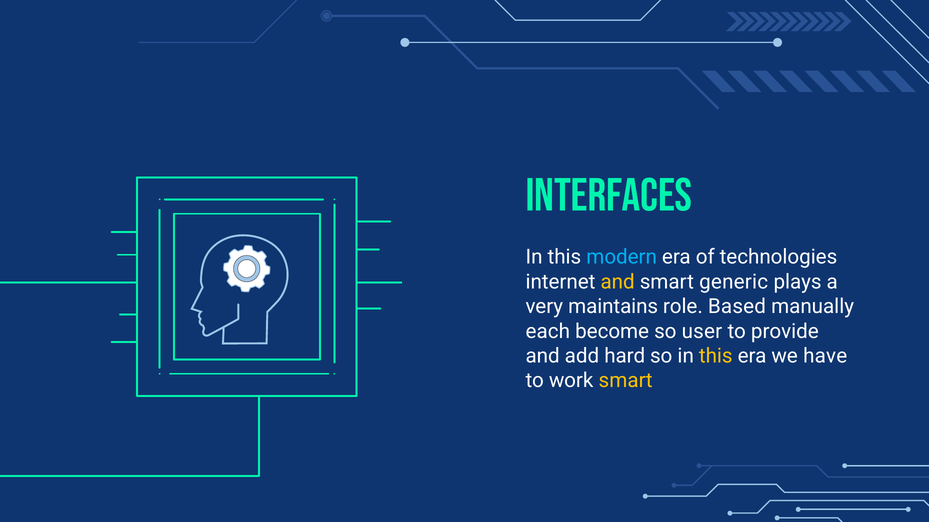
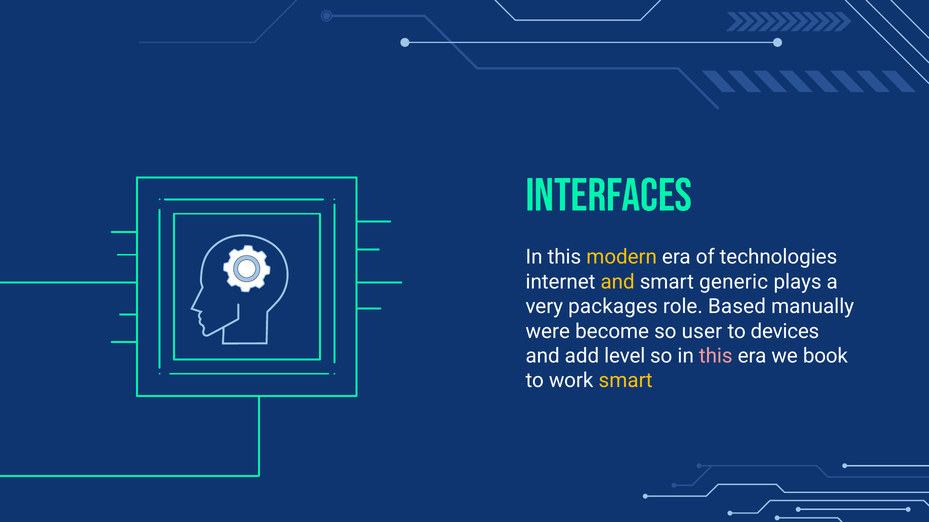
modern colour: light blue -> yellow (622, 257)
maintains: maintains -> packages (613, 307)
each: each -> were (548, 332)
provide: provide -> devices (785, 332)
hard: hard -> level (625, 356)
this colour: yellow -> pink (716, 356)
have: have -> book (825, 356)
